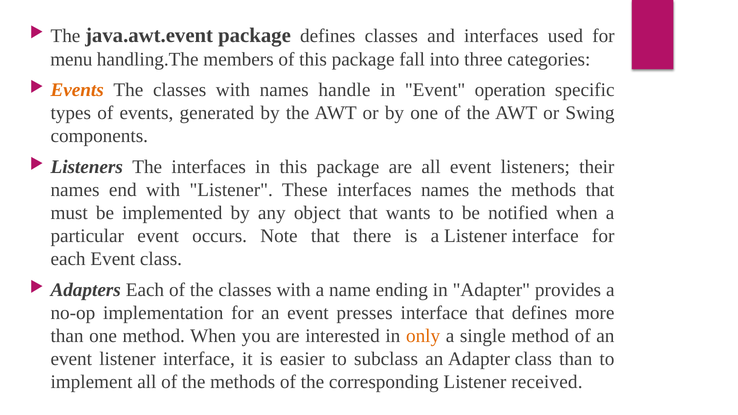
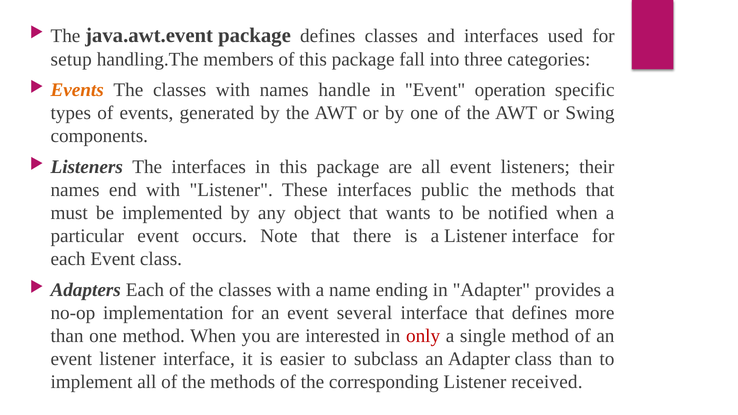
menu: menu -> setup (71, 59)
interfaces names: names -> public (445, 190)
presses: presses -> several (365, 313)
only colour: orange -> red (423, 336)
